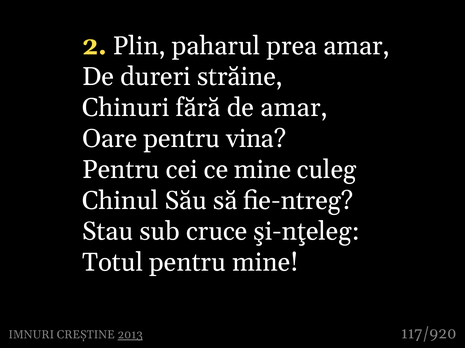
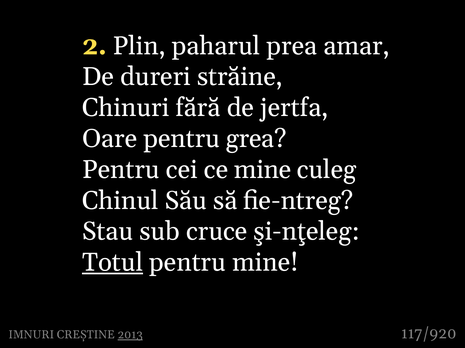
de amar: amar -> jertfa (294, 108)
vina: vina -> grea (256, 139)
Totul underline: none -> present (113, 263)
